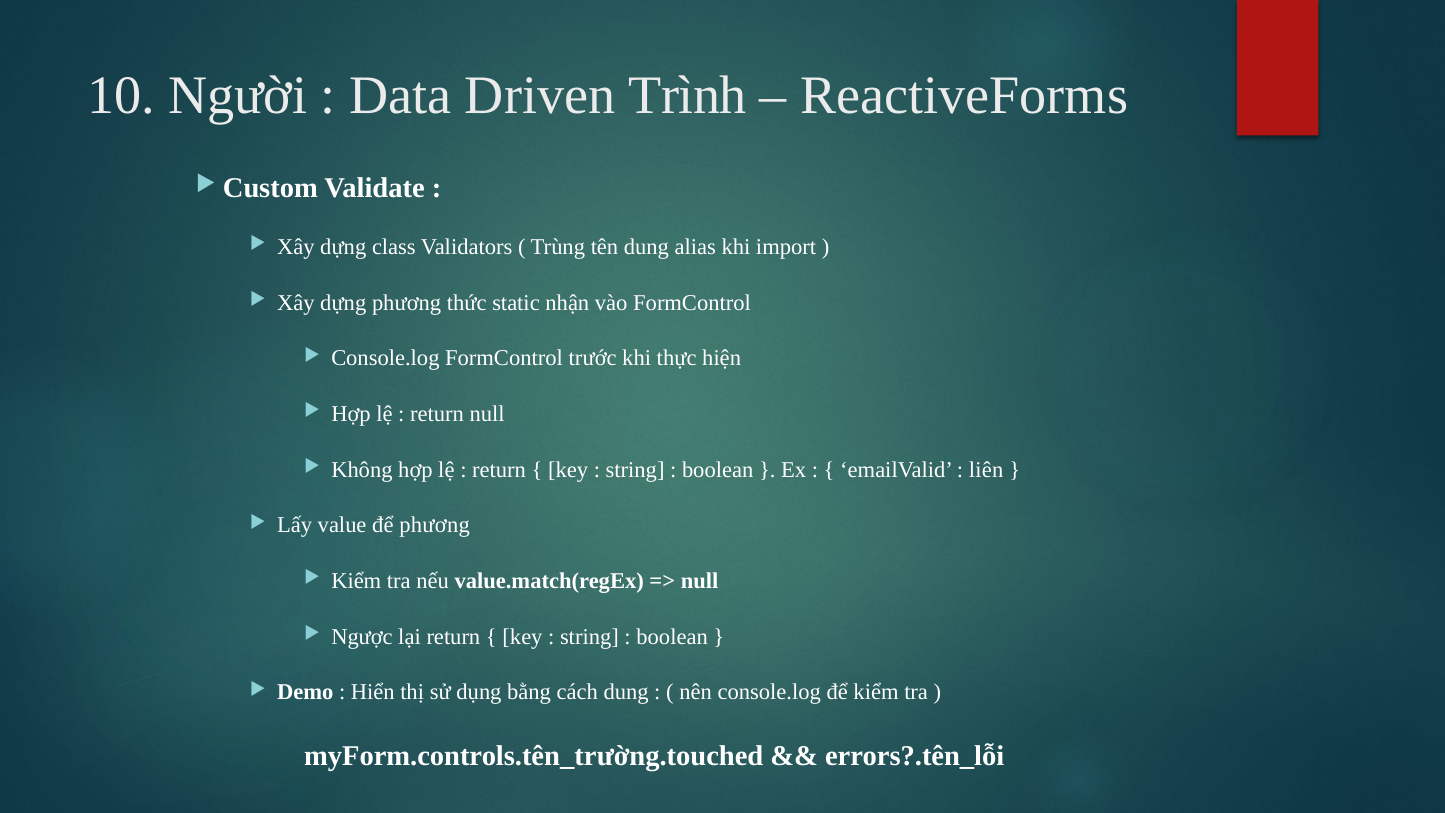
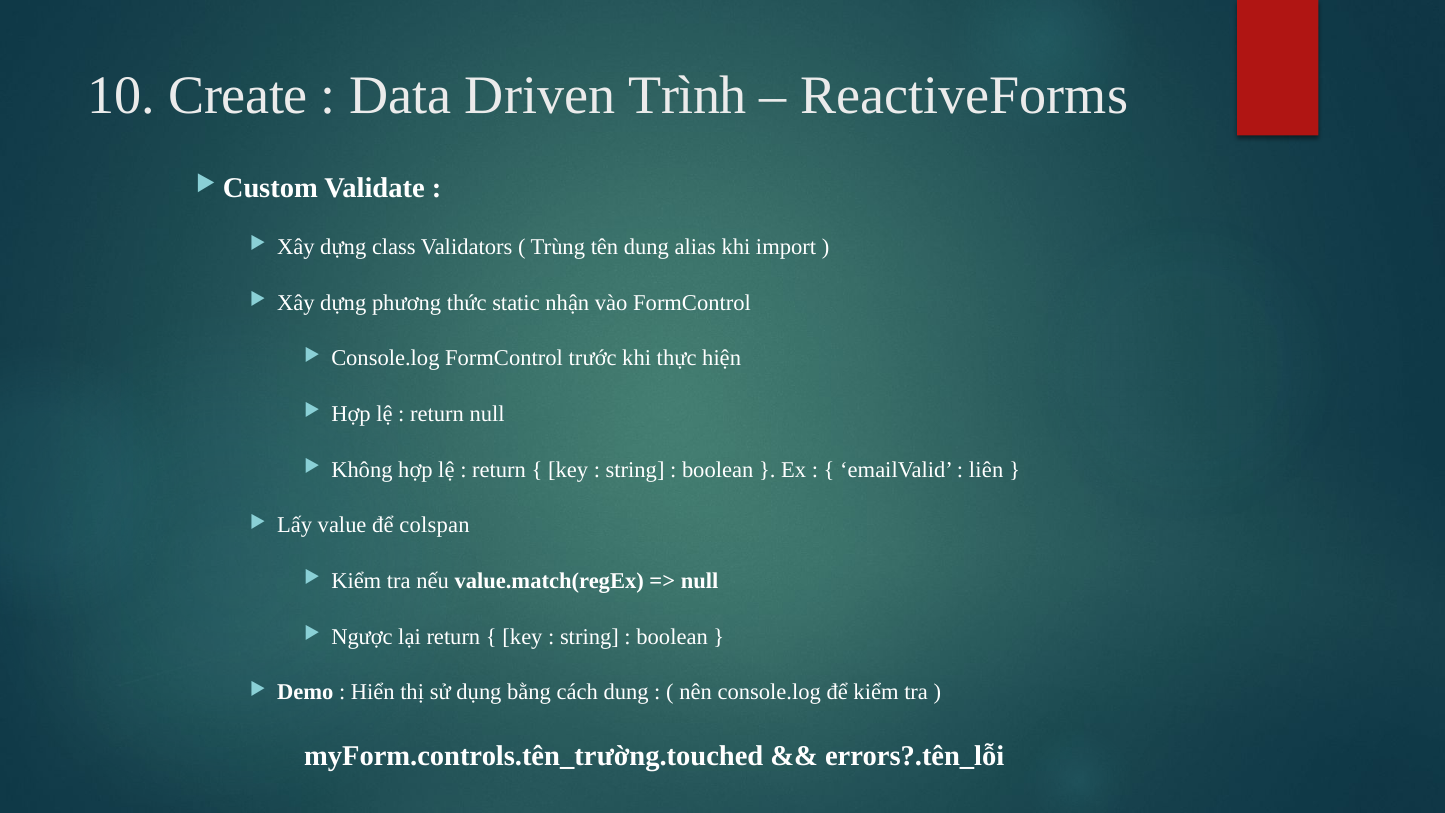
Người: Người -> Create (238, 95)
để phương: phương -> colspan (435, 525)
